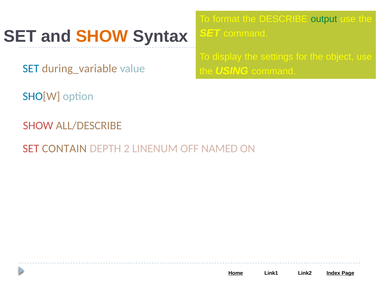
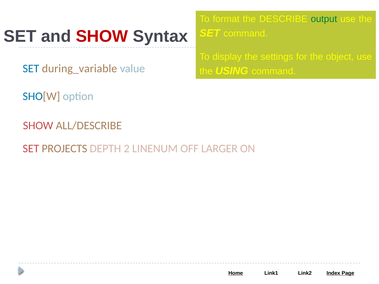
SHOW colour: orange -> red (102, 36)
CONTAIN: CONTAIN -> PROJECTS (64, 149)
NAMED: NAMED -> LARGER (219, 149)
